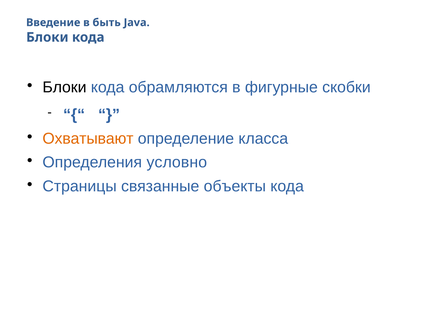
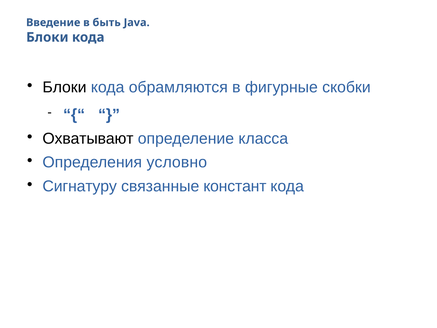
Охватывают colour: orange -> black (88, 138)
Страницы: Страницы -> Сигнатуру (80, 186)
объекты: объекты -> констант (235, 186)
